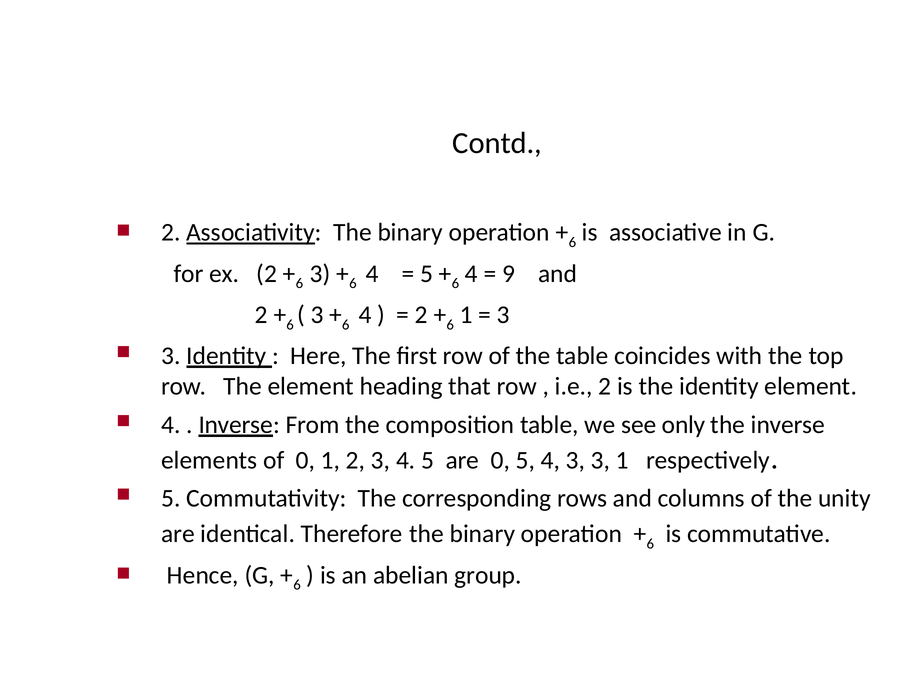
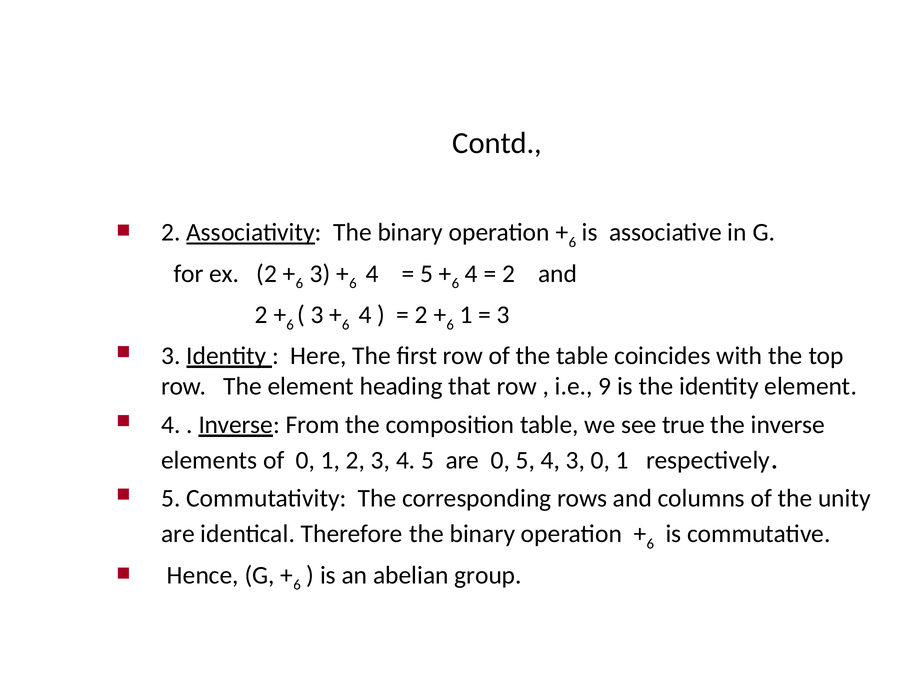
9: 9 -> 2 (509, 274)
i.e 2: 2 -> 9 (605, 387)
only: only -> true (684, 425)
3 3: 3 -> 0 (601, 461)
